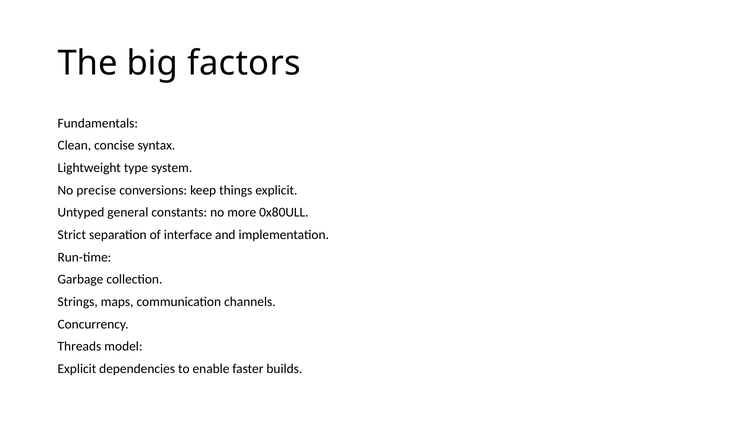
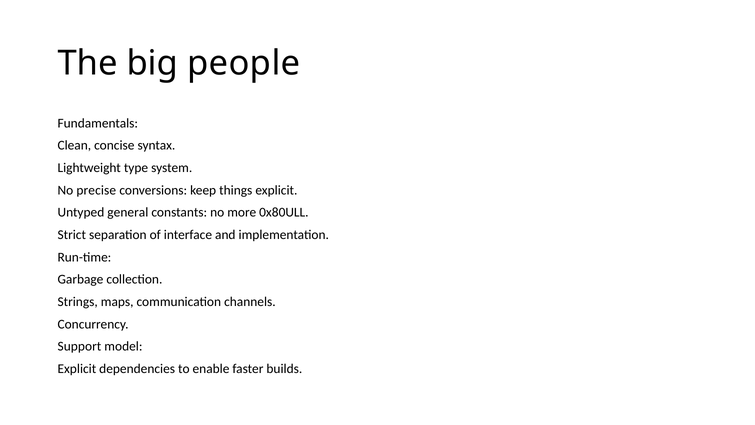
factors: factors -> people (244, 63)
Threads: Threads -> Support (79, 346)
